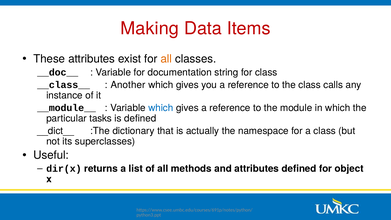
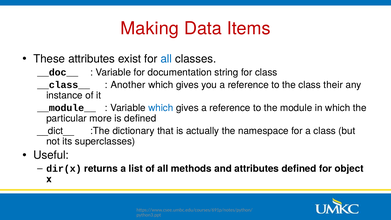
all colour: orange -> blue (166, 59)
calls: calls -> their (333, 85)
tasks: tasks -> more (101, 118)
